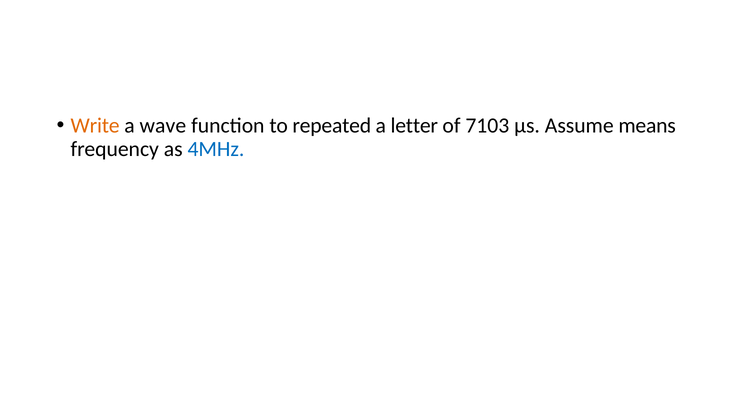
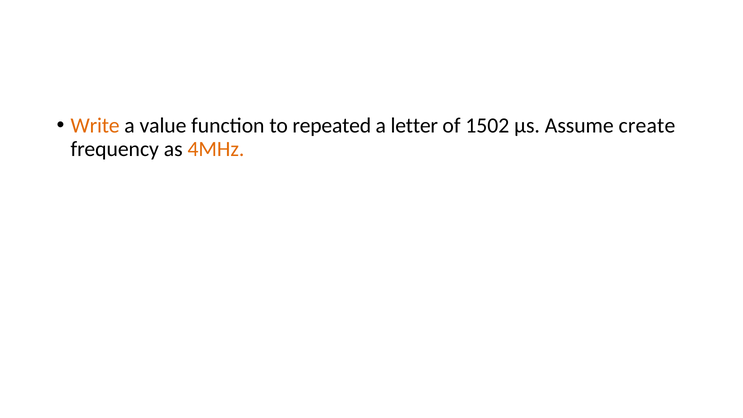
wave: wave -> value (163, 126)
7103: 7103 -> 1502 (487, 126)
means: means -> create (647, 126)
4MHz colour: blue -> orange (216, 149)
